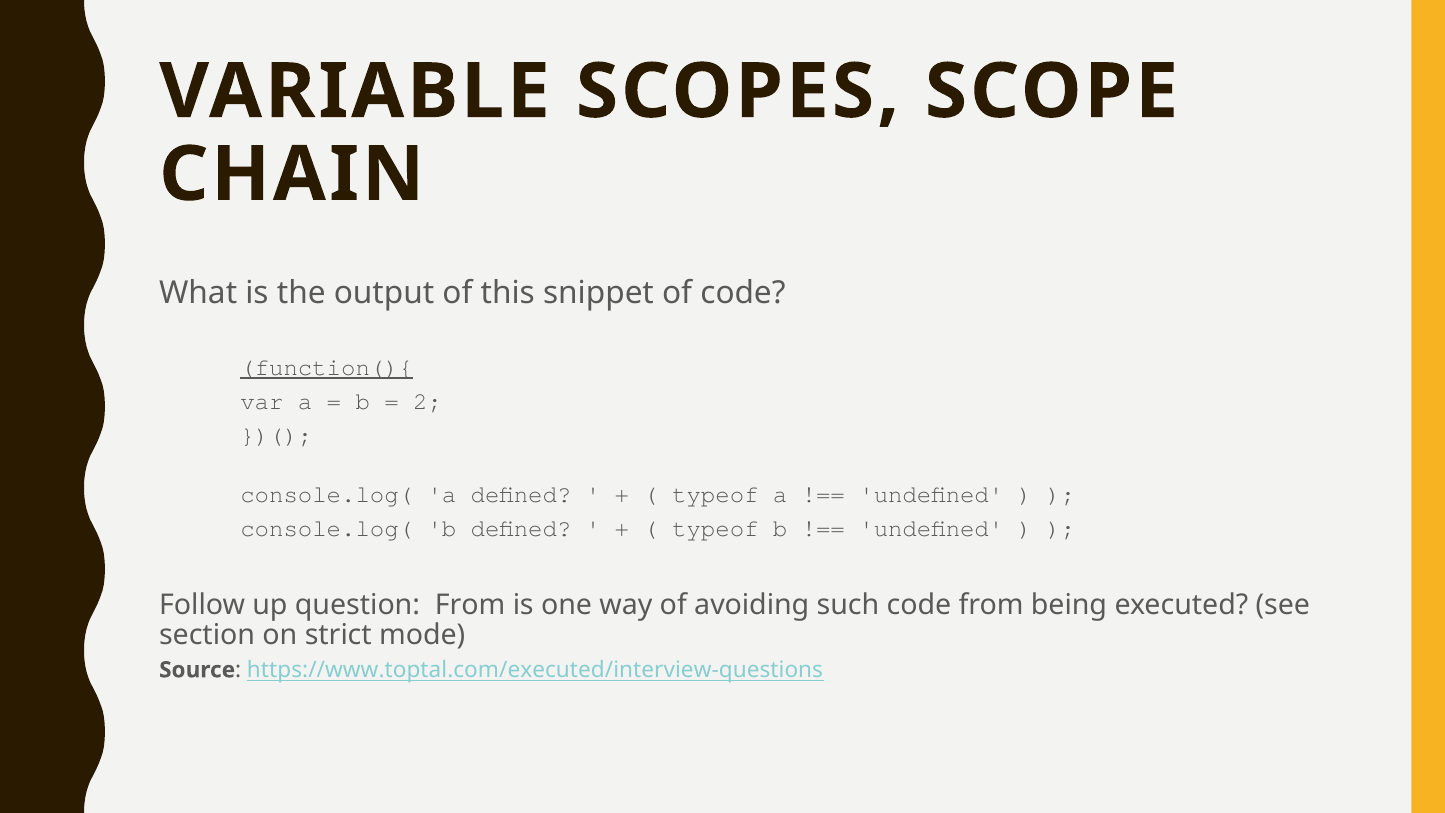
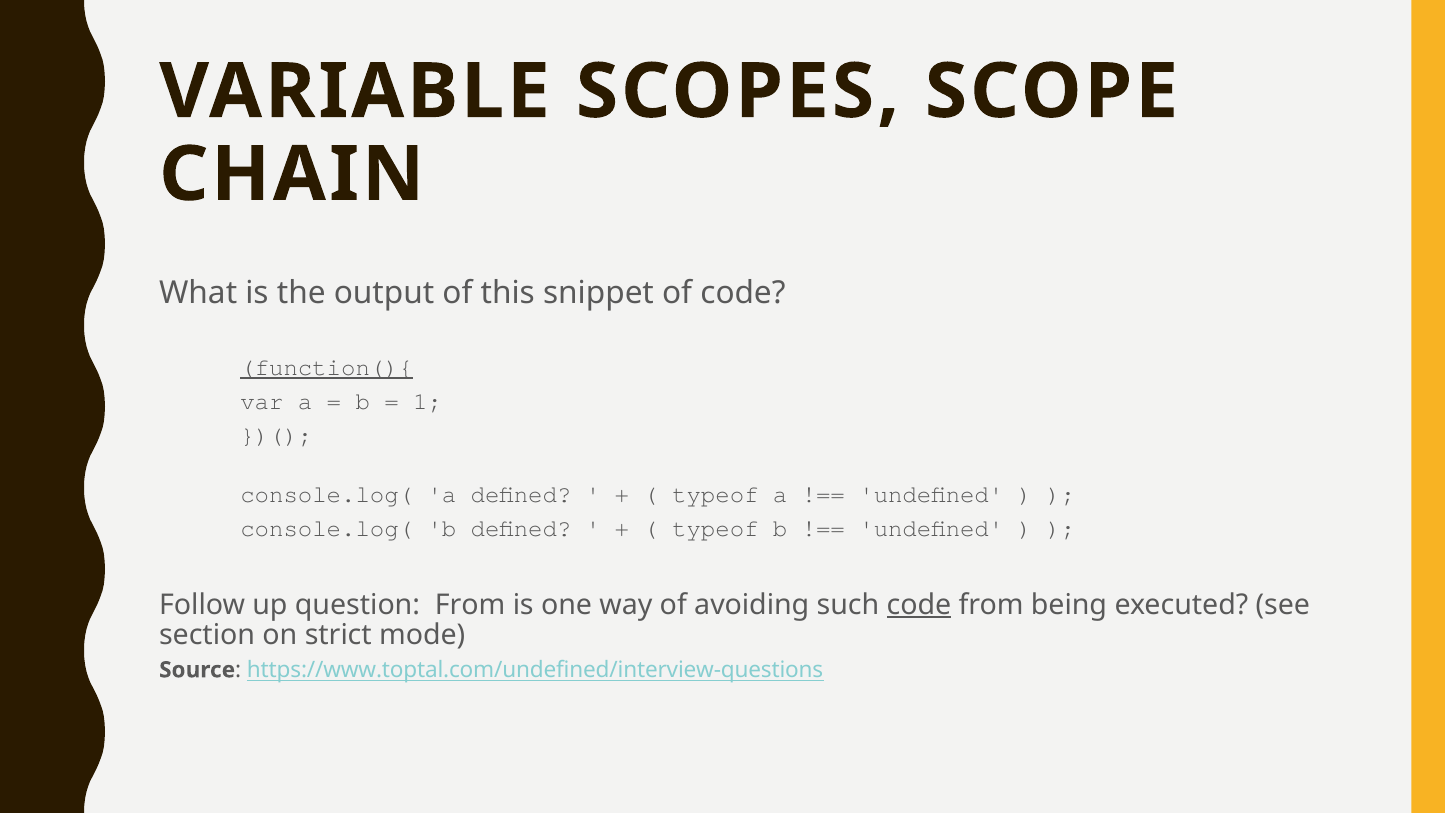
2: 2 -> 1 (428, 402)
code underline: none -> present (919, 605)
https://www.toptal.com/executed/interview-questions: https://www.toptal.com/executed/interview-questions -> https://www.toptal.com/undefined/interview-questions (535, 670)
